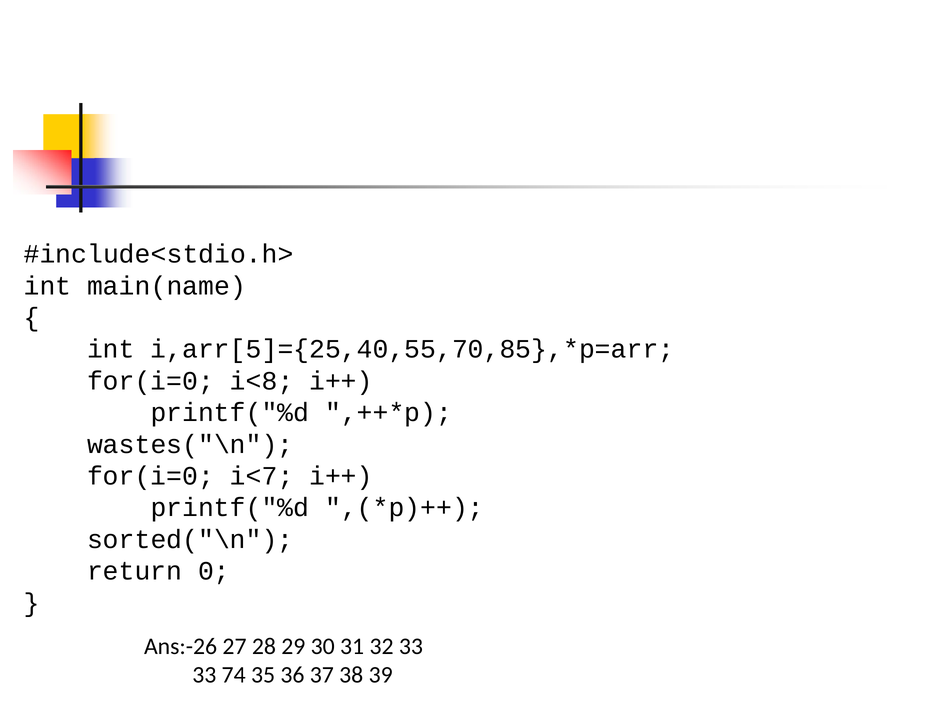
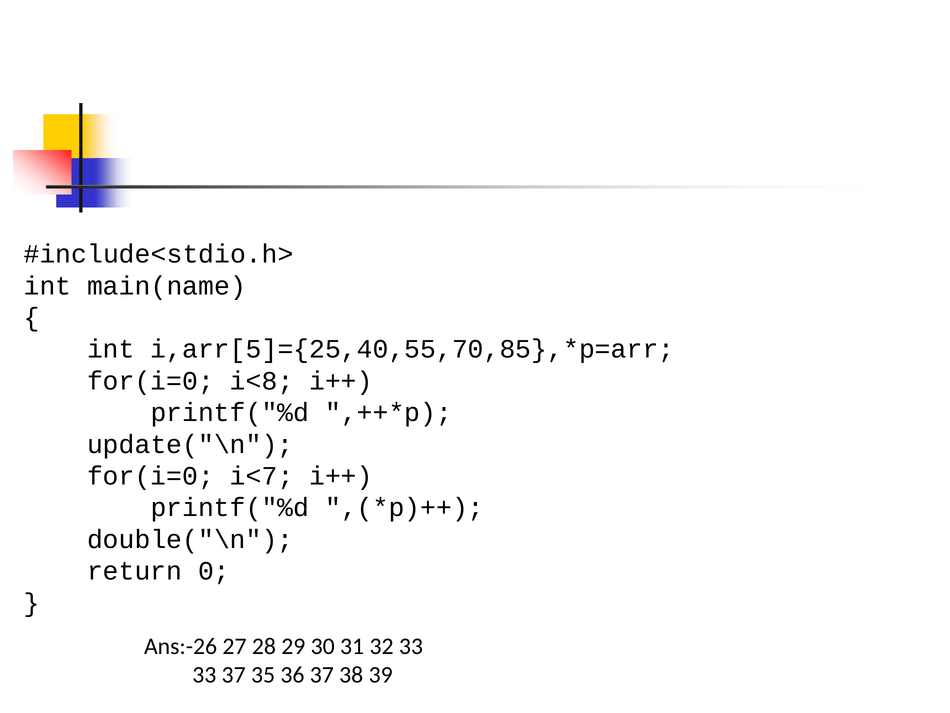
wastes("\n: wastes("\n -> update("\n (190, 444)
sorted("\n: sorted("\n -> double("\n (190, 539)
33 74: 74 -> 37 (234, 675)
